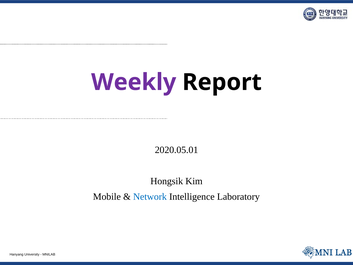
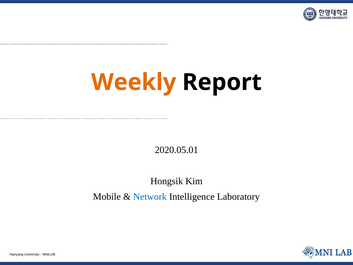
Weekly colour: purple -> orange (134, 82)
